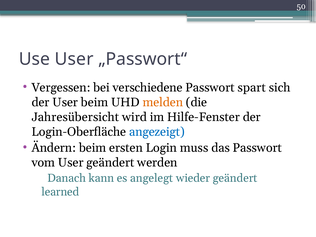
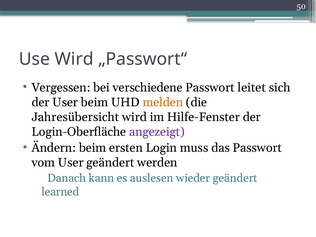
Use User: User -> Wird (74, 59)
spart: spart -> leitet (252, 88)
angezeigt colour: blue -> purple (157, 132)
angelegt: angelegt -> auslesen (152, 178)
